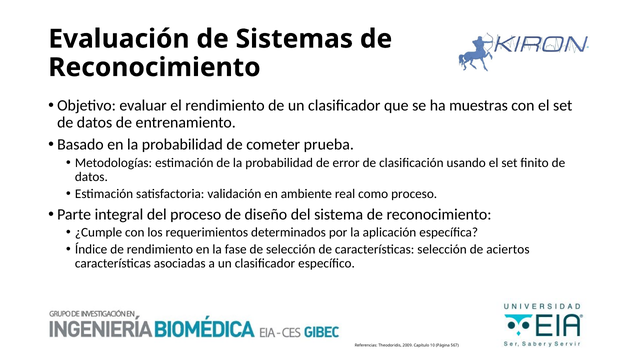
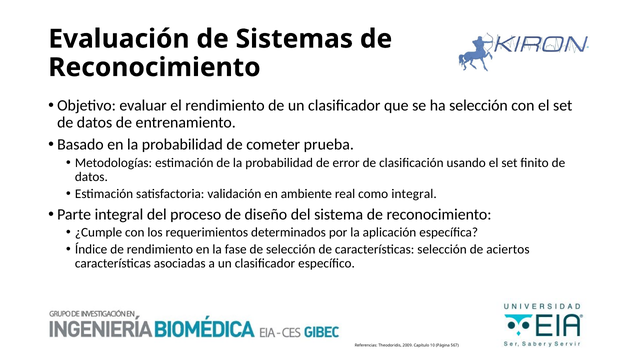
ha muestras: muestras -> selección (479, 106)
como proceso: proceso -> integral (414, 194)
